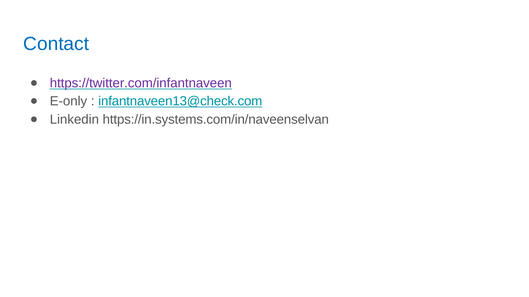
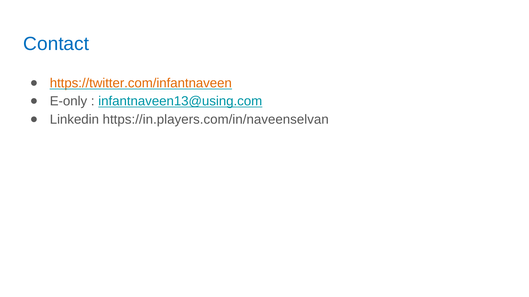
https://twitter.com/infantnaveen colour: purple -> orange (141, 83)
infantnaveen13@check.com: infantnaveen13@check.com -> infantnaveen13@using.com (180, 101)
https://in.systems.com/in/naveenselvan: https://in.systems.com/in/naveenselvan -> https://in.players.com/in/naveenselvan (216, 120)
